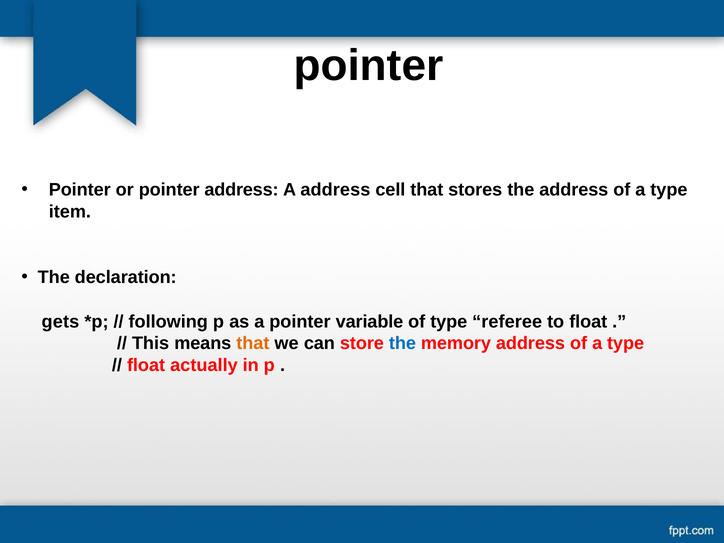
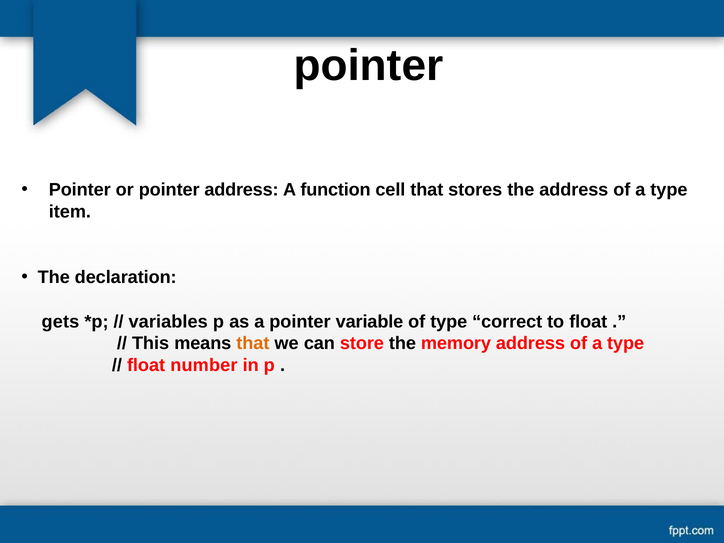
A address: address -> function (336, 190)
following: following -> variables (168, 322)
referee: referee -> correct (507, 322)
the colour: blue -> black (402, 343)
actually: actually -> number (204, 365)
